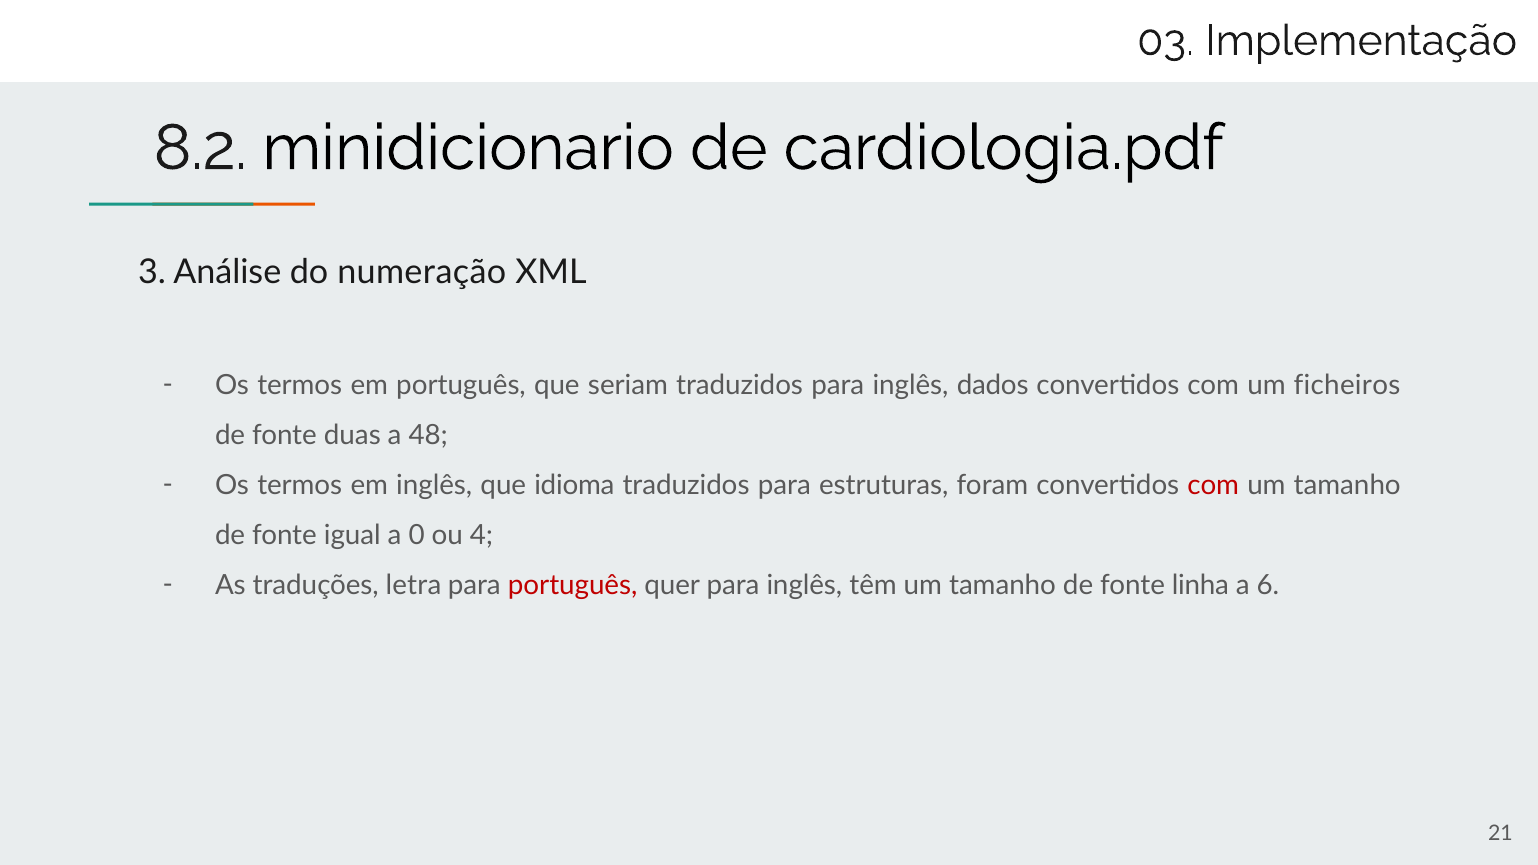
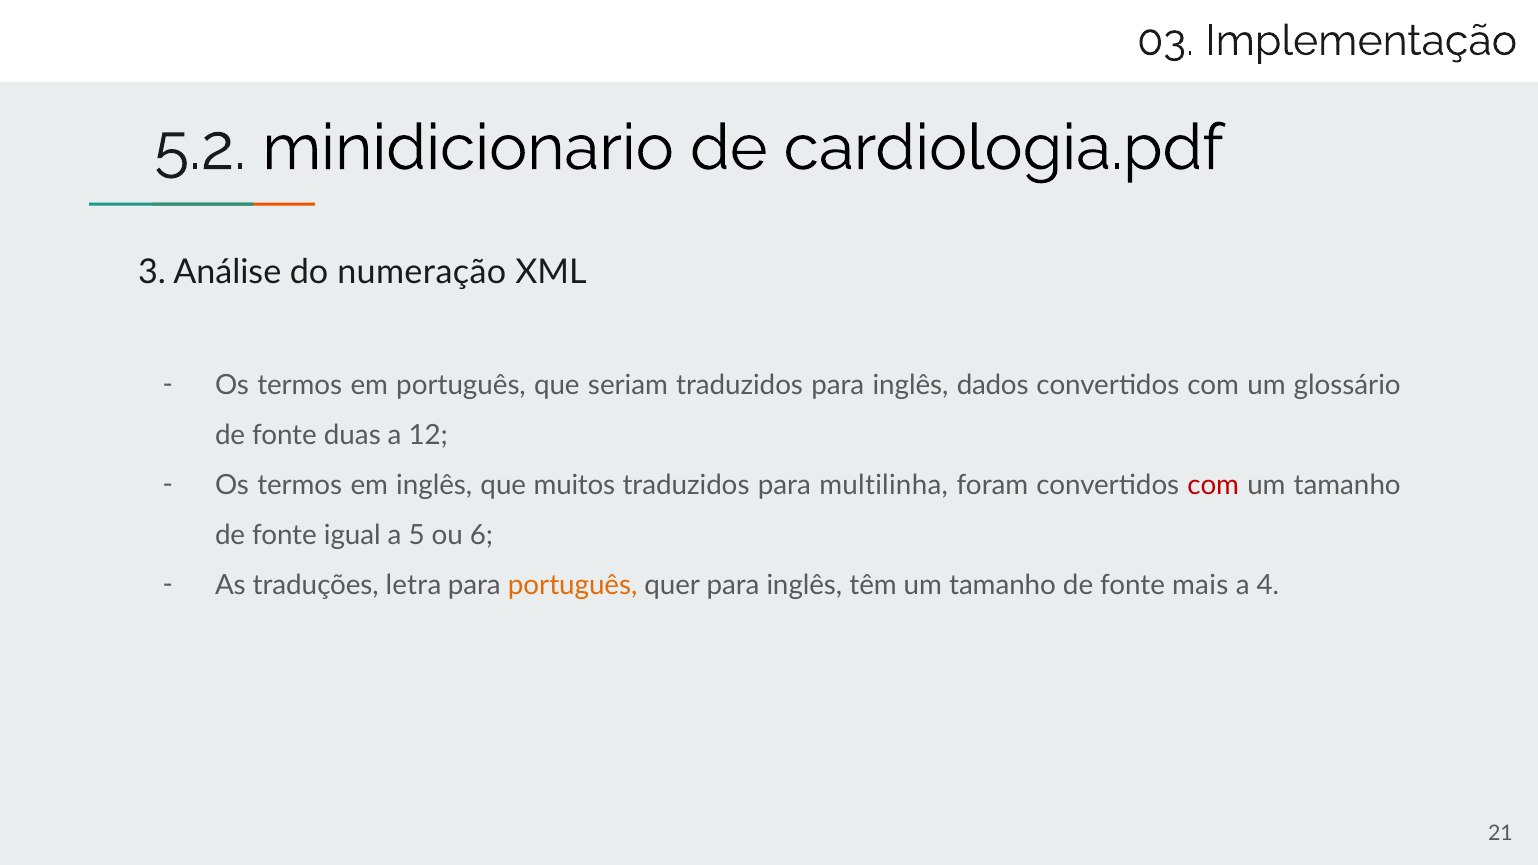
8.2: 8.2 -> 5.2 (200, 148)
ficheiros: ficheiros -> glossário (1347, 385)
48: 48 -> 12 (428, 435)
idioma: idioma -> muitos (574, 485)
estruturas: estruturas -> multilinha (884, 485)
0: 0 -> 5 (417, 535)
4: 4 -> 6 (481, 535)
português colour: red -> orange (573, 585)
linha: linha -> mais (1200, 585)
6: 6 -> 4 (1268, 585)
